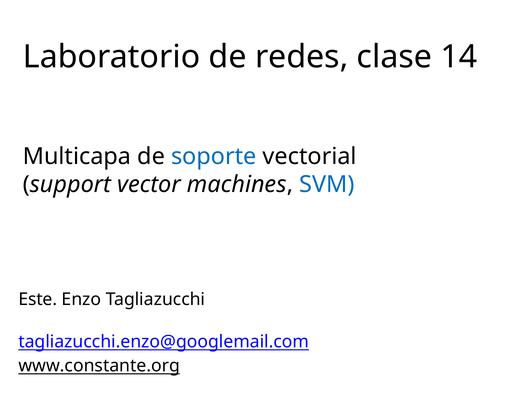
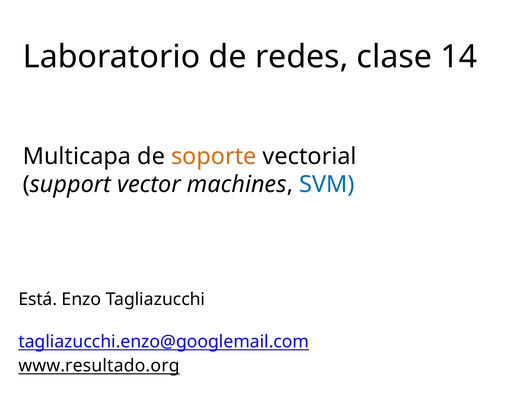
soporte colour: blue -> orange (214, 156)
Este: Este -> Está (38, 300)
www.constante.org: www.constante.org -> www.resultado.org (99, 366)
